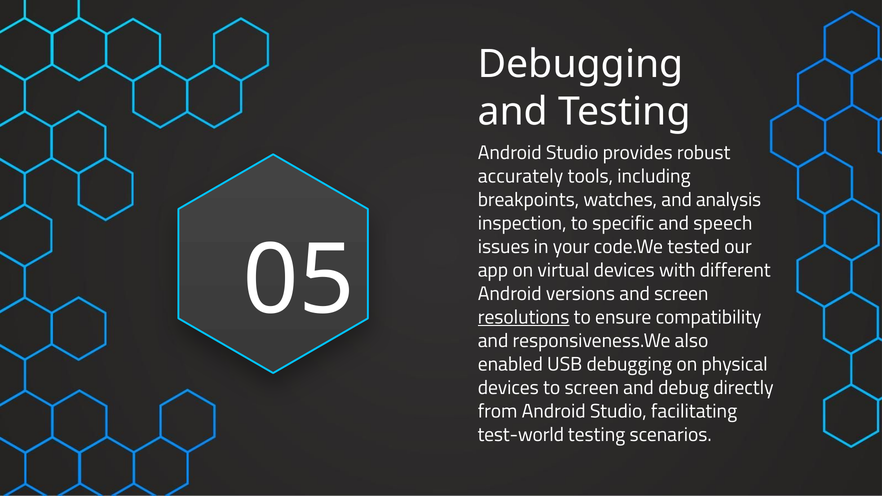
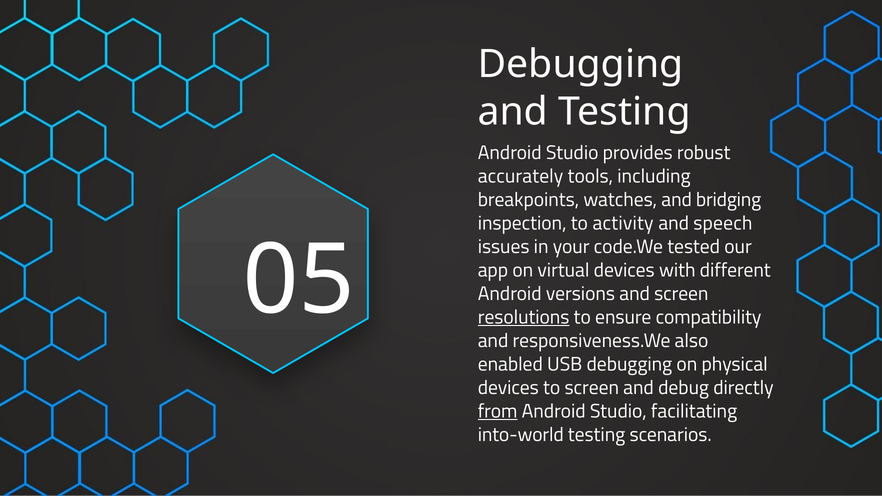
analysis: analysis -> bridging (729, 200)
specific: specific -> activity (623, 223)
from underline: none -> present (498, 411)
test-world: test-world -> into-world (521, 435)
